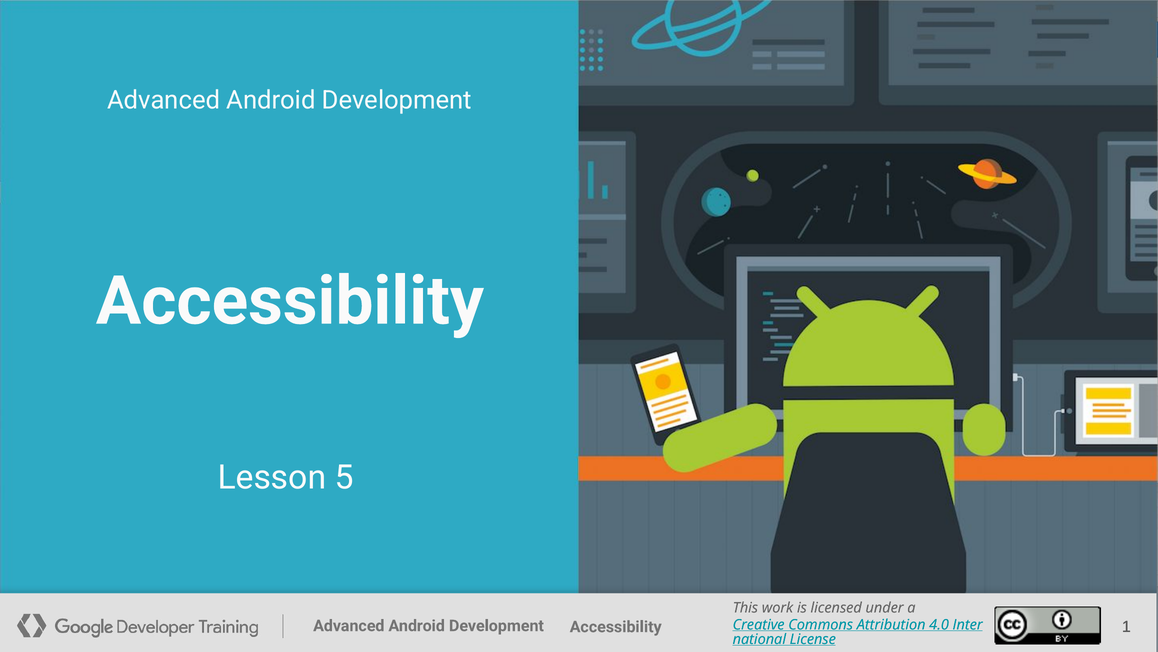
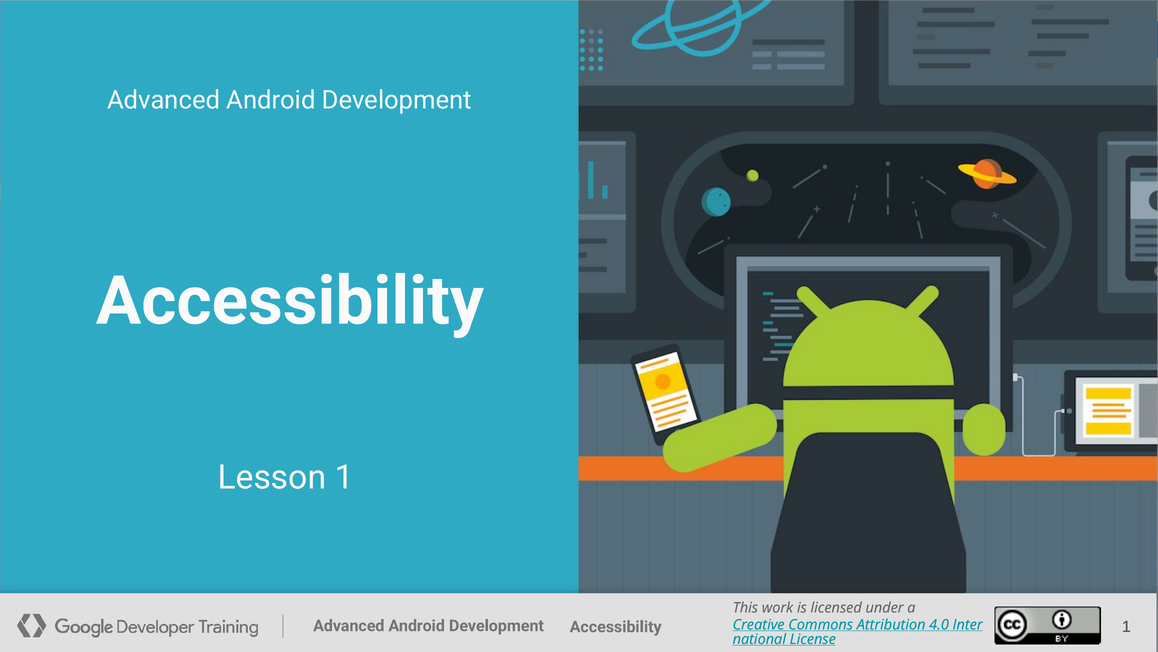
Lesson 5: 5 -> 1 (344, 477)
